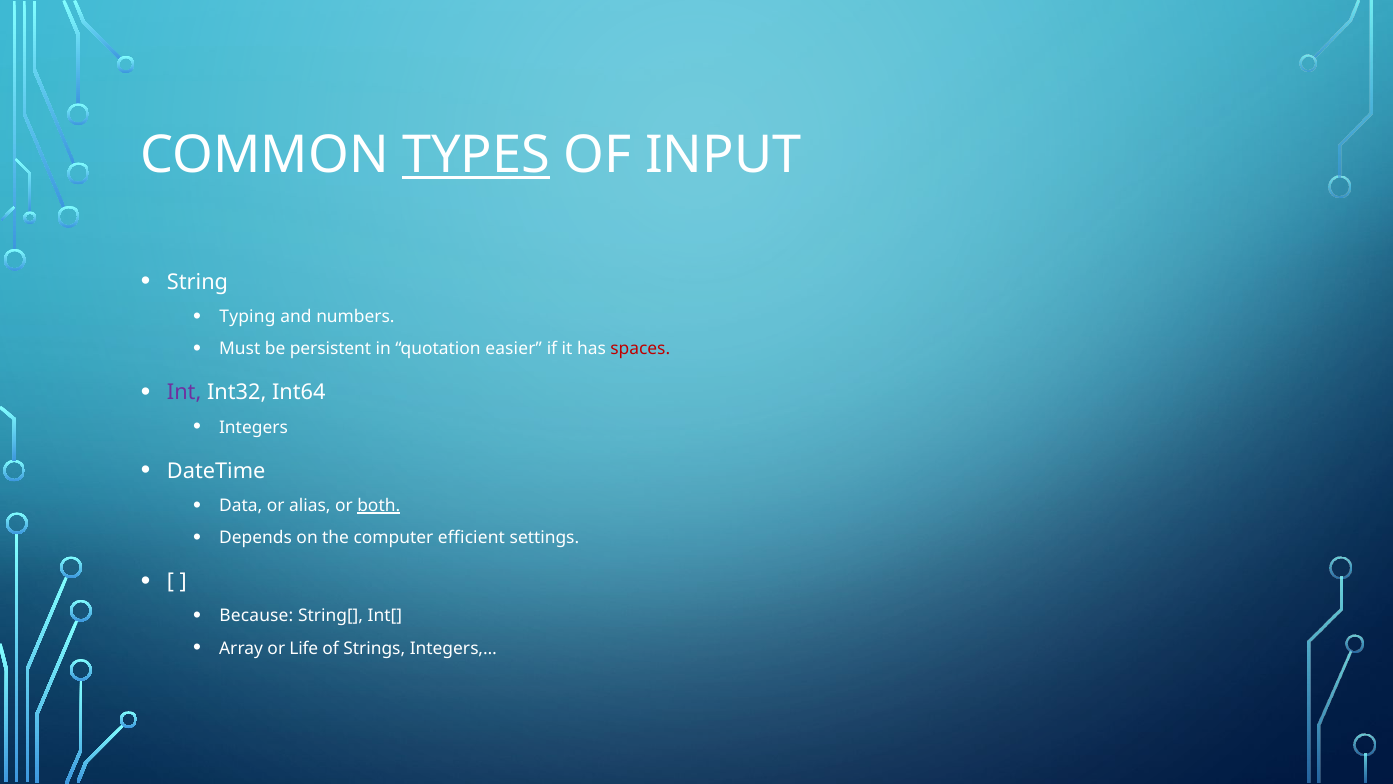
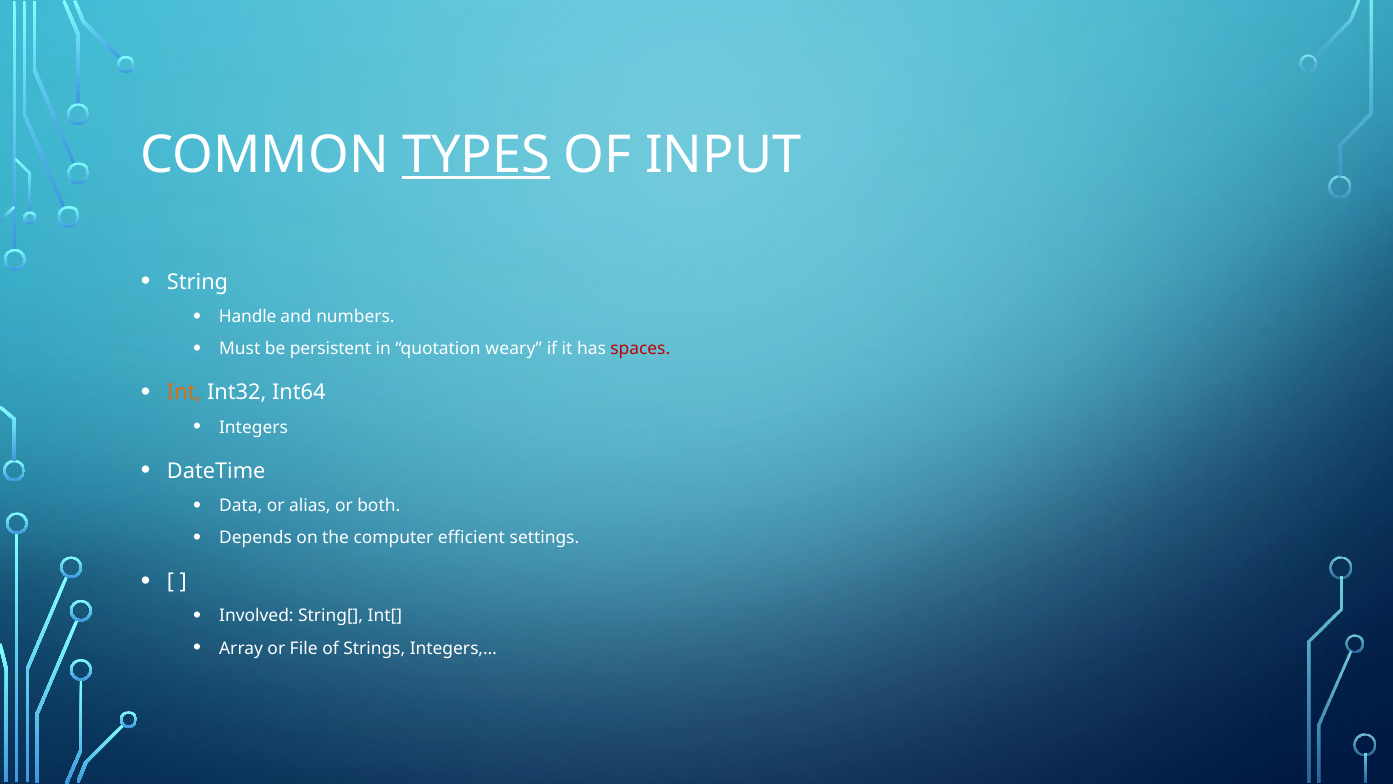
Typing: Typing -> Handle (248, 317)
easier: easier -> weary (514, 349)
Int colour: purple -> orange (184, 392)
both underline: present -> none (379, 505)
Because: Because -> Involved (256, 616)
Life: Life -> File (304, 648)
